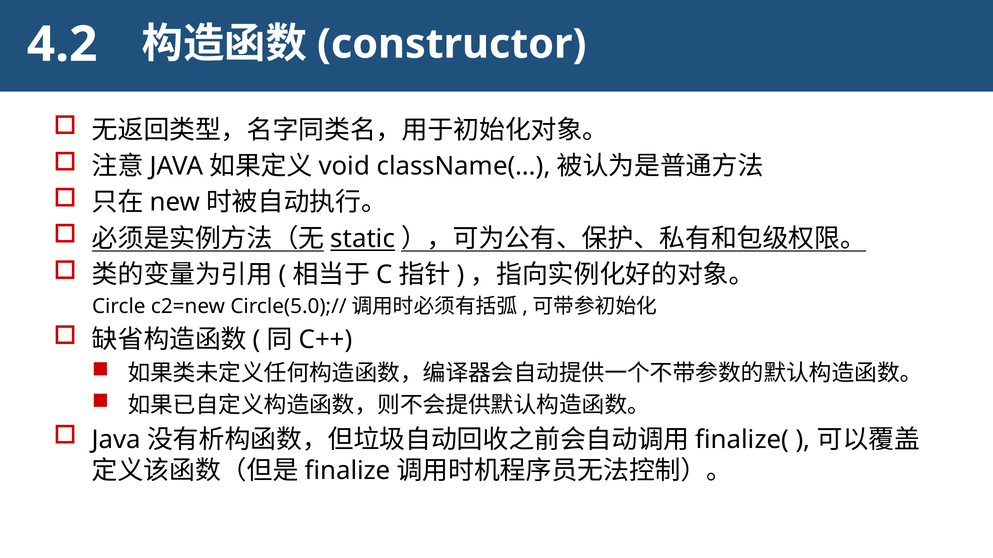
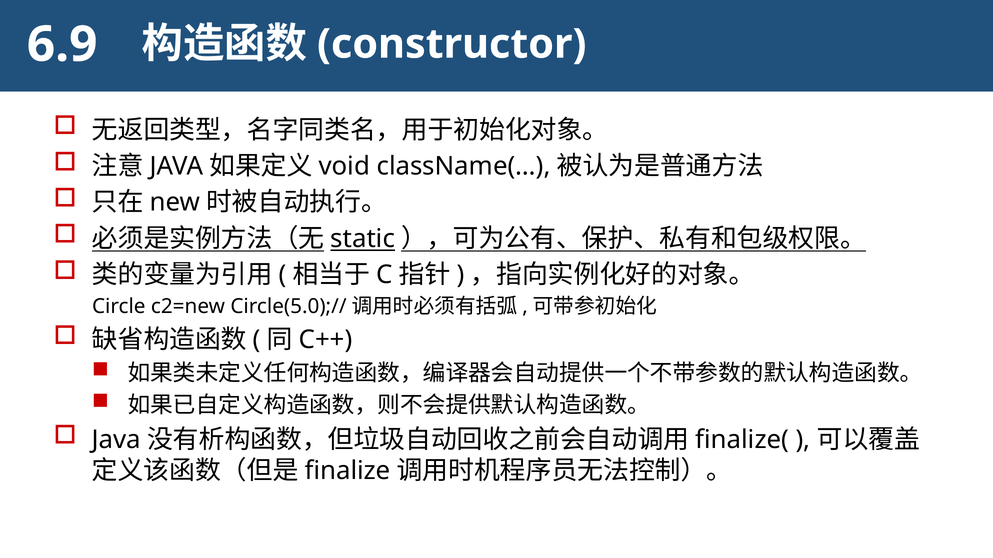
4.2: 4.2 -> 6.9 (62, 45)
